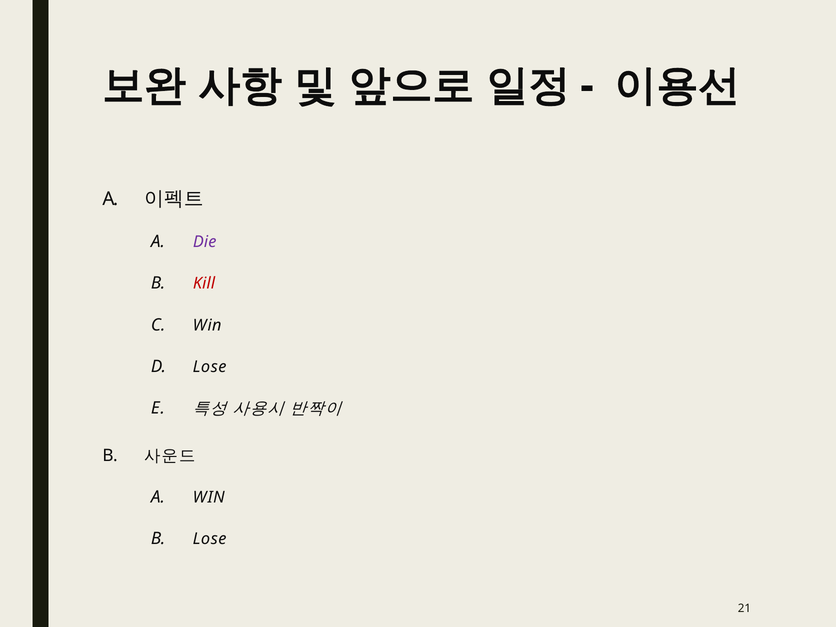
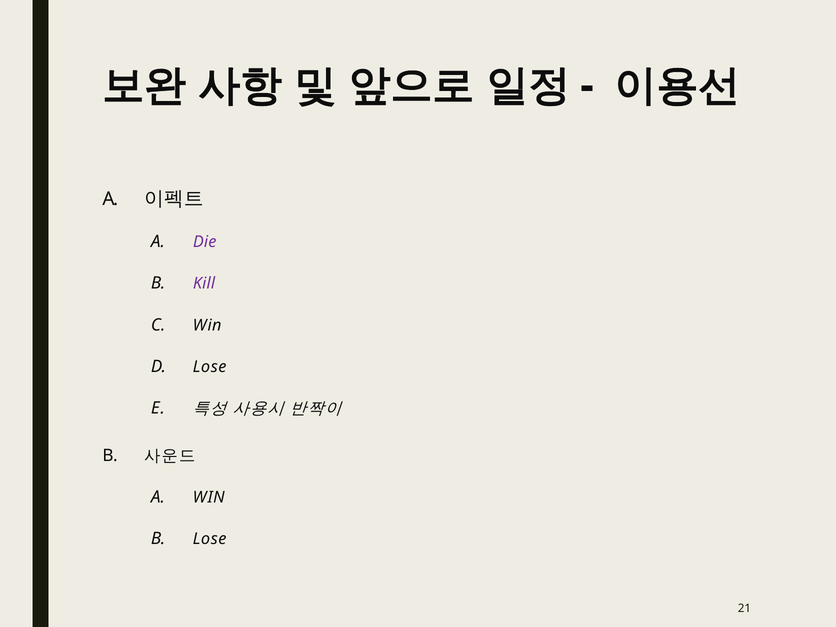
Kill colour: red -> purple (204, 284)
